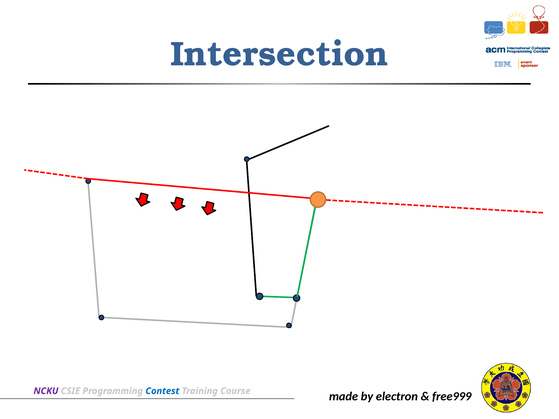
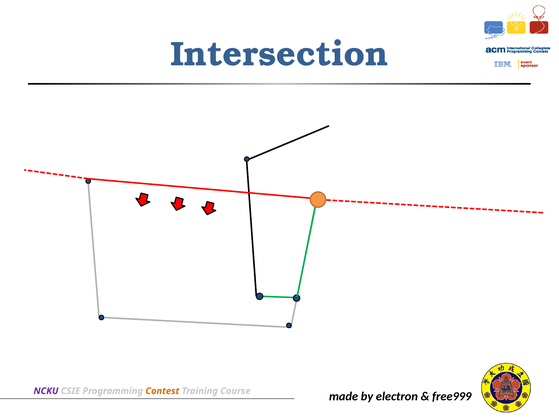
Contest colour: blue -> orange (162, 391)
